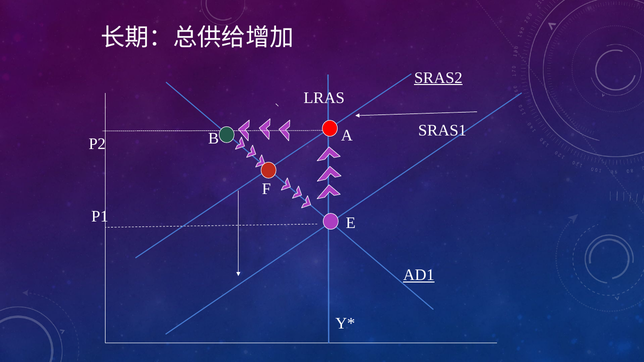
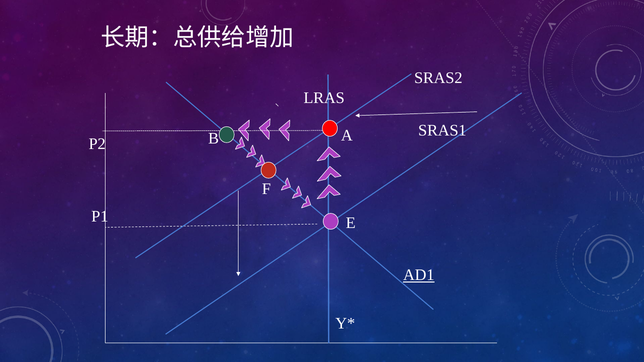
SRAS2 underline: present -> none (438, 78)
